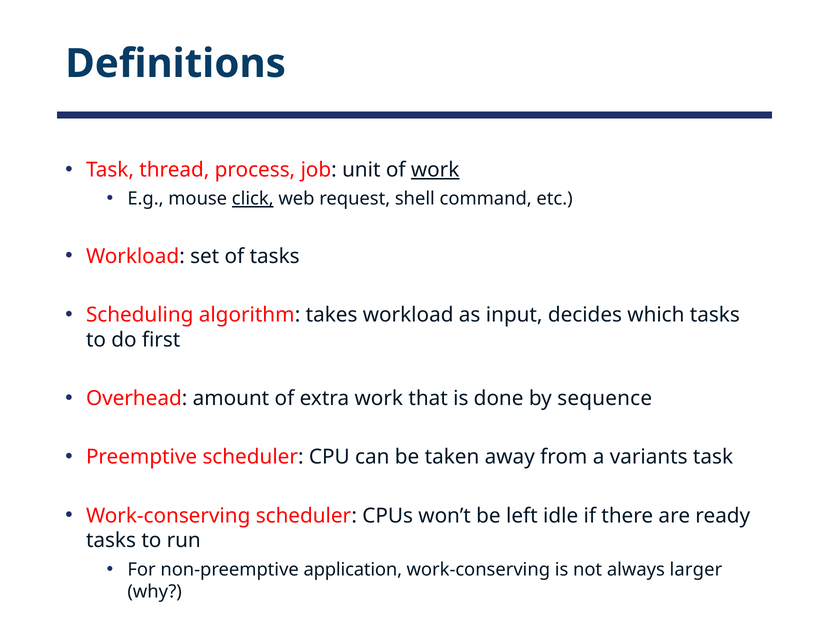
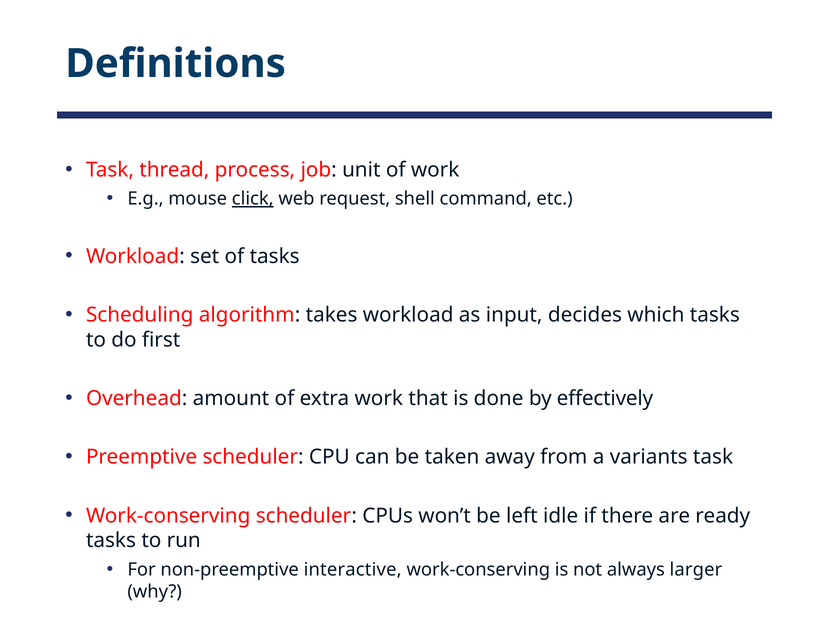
work underline: present -> none (435, 170)
sequence: sequence -> effectively (605, 399)
application: application -> interactive (353, 570)
